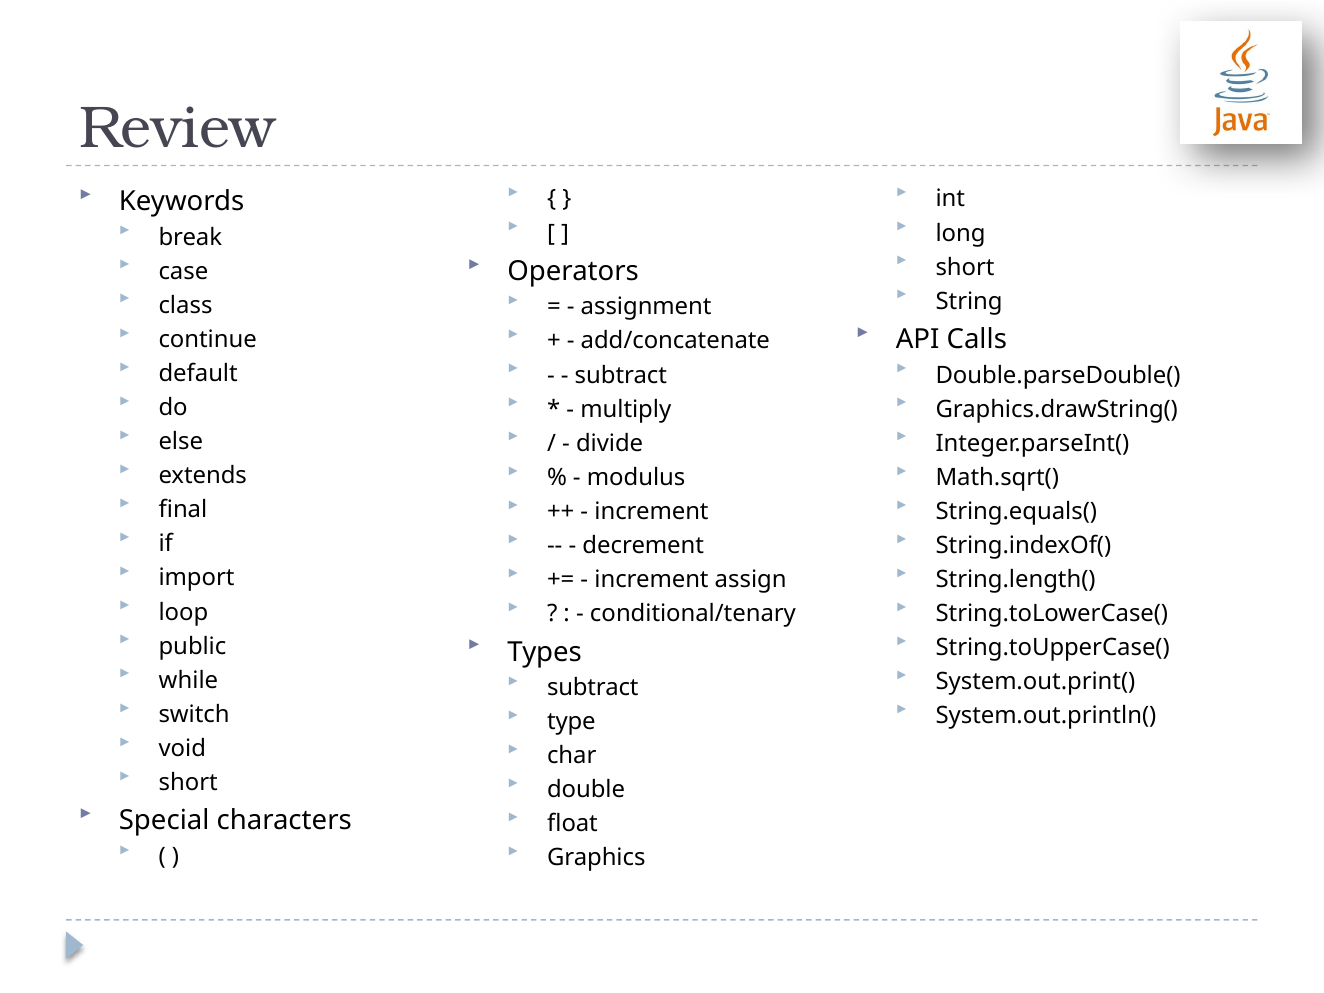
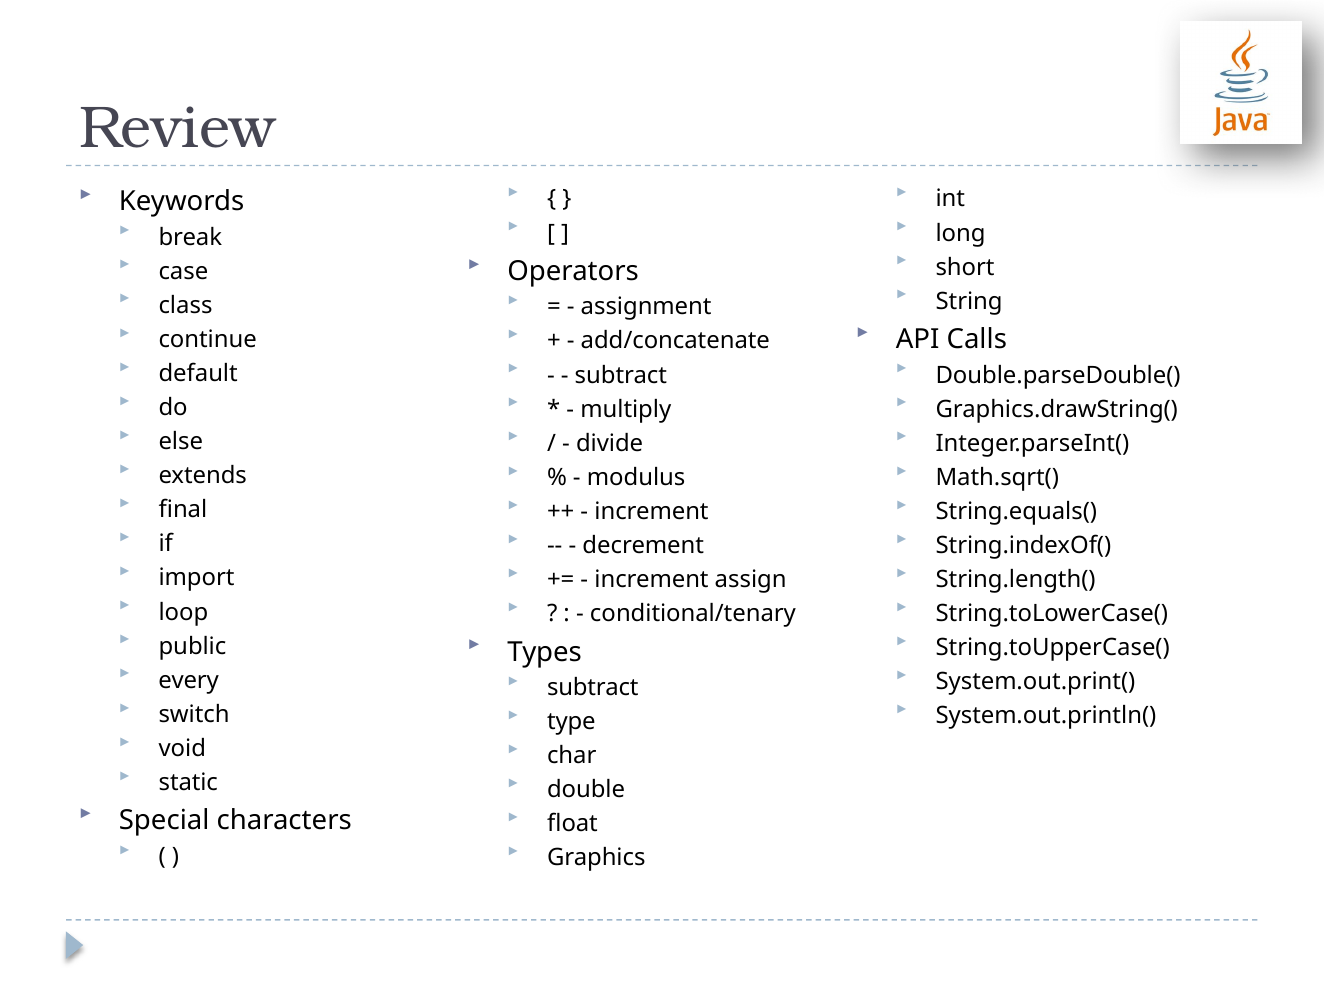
while: while -> every (189, 680)
short: short -> static (188, 783)
